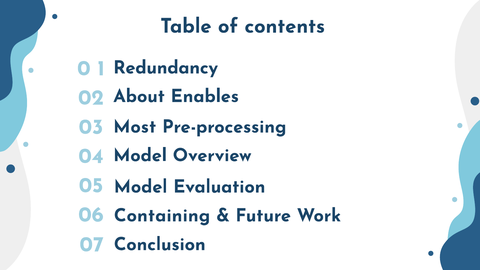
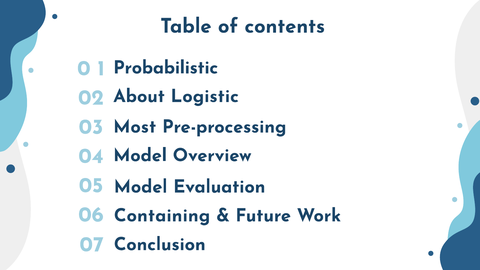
Redundancy: Redundancy -> Probabilistic (166, 67)
Enables: Enables -> Logistic (205, 96)
